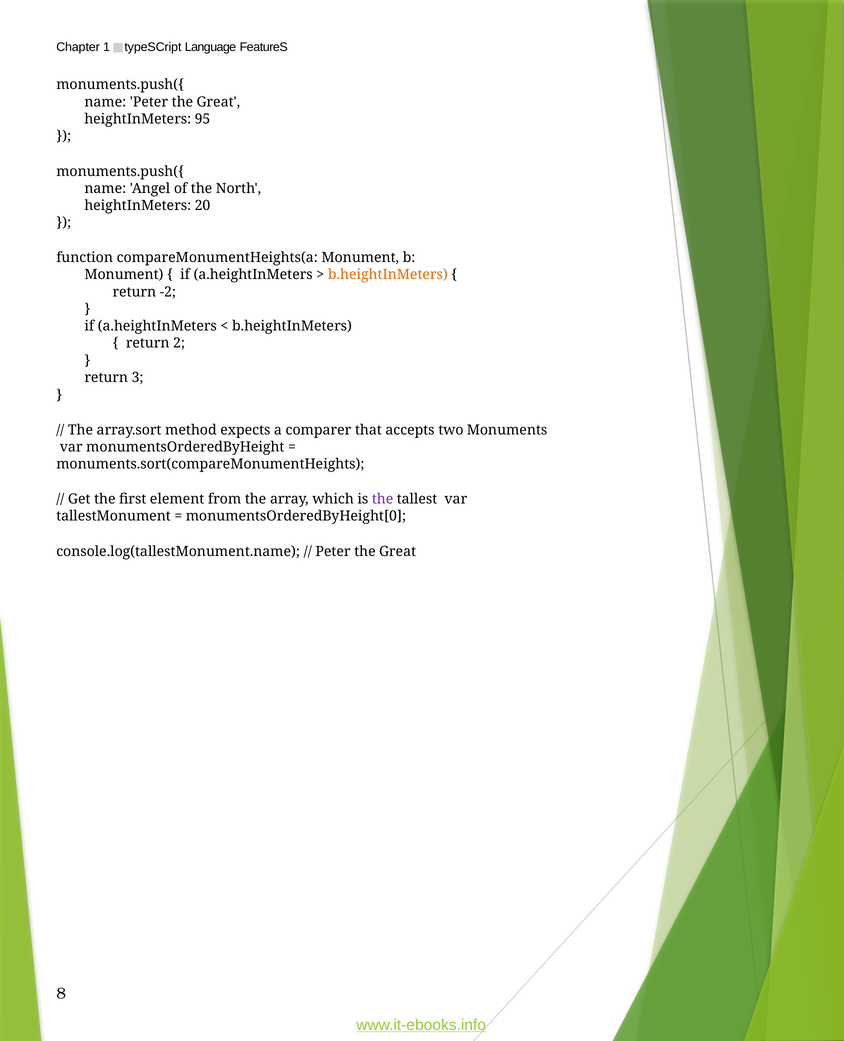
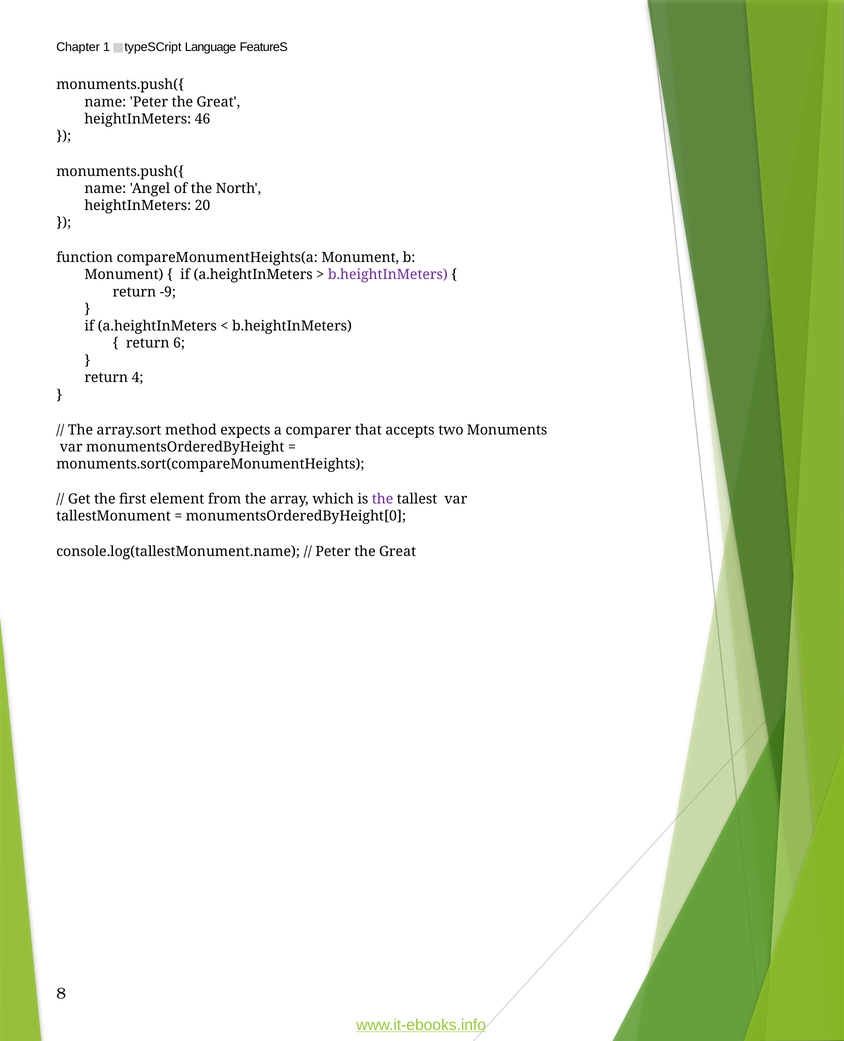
95: 95 -> 46 (203, 119)
b.heightInMeters colour: orange -> purple (388, 275)
-2: -2 -> -9 (168, 292)
2: 2 -> 6 (179, 343)
3: 3 -> 4 (138, 378)
